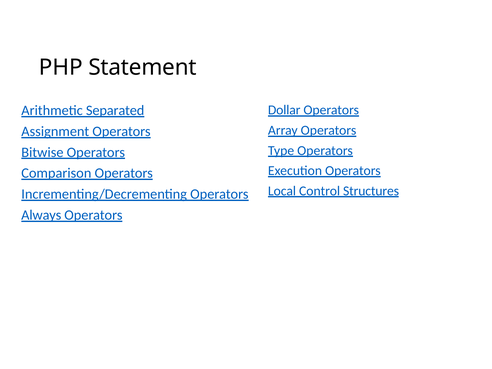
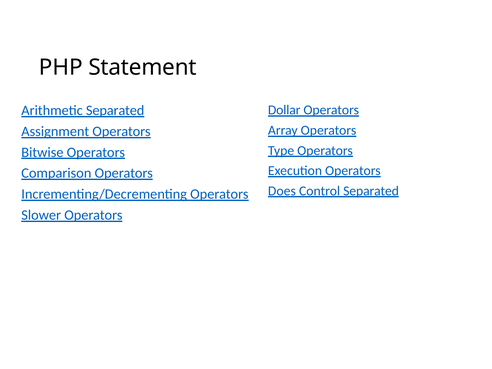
Local: Local -> Does (282, 191)
Control Structures: Structures -> Separated (371, 191)
Always: Always -> Slower (41, 215)
